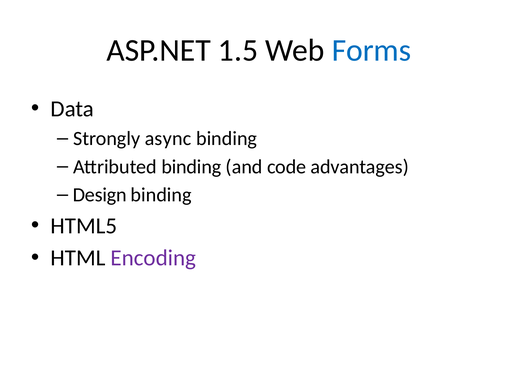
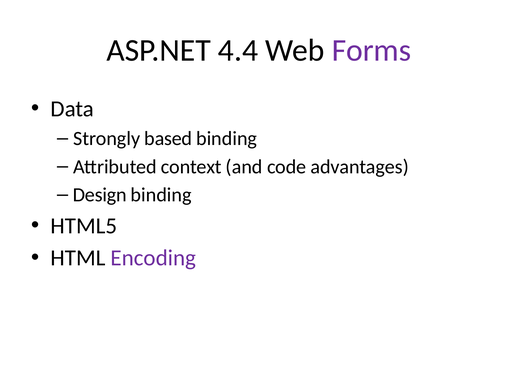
1.5: 1.5 -> 4.4 (238, 50)
Forms colour: blue -> purple (371, 50)
async: async -> based (168, 138)
Attributed binding: binding -> context (191, 167)
